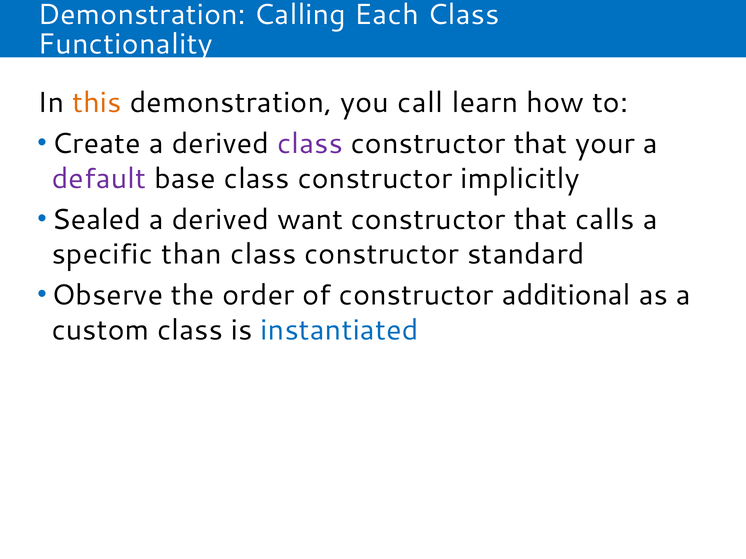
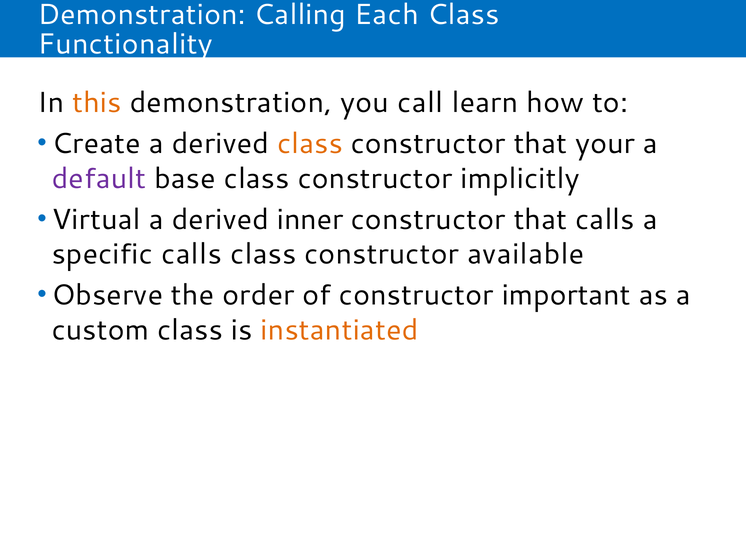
class colour: purple -> orange (310, 144)
Sealed: Sealed -> Virtual (96, 220)
want: want -> inner (310, 220)
specific than: than -> calls (192, 255)
standard: standard -> available (526, 255)
additional: additional -> important (566, 296)
instantiated colour: blue -> orange (339, 330)
